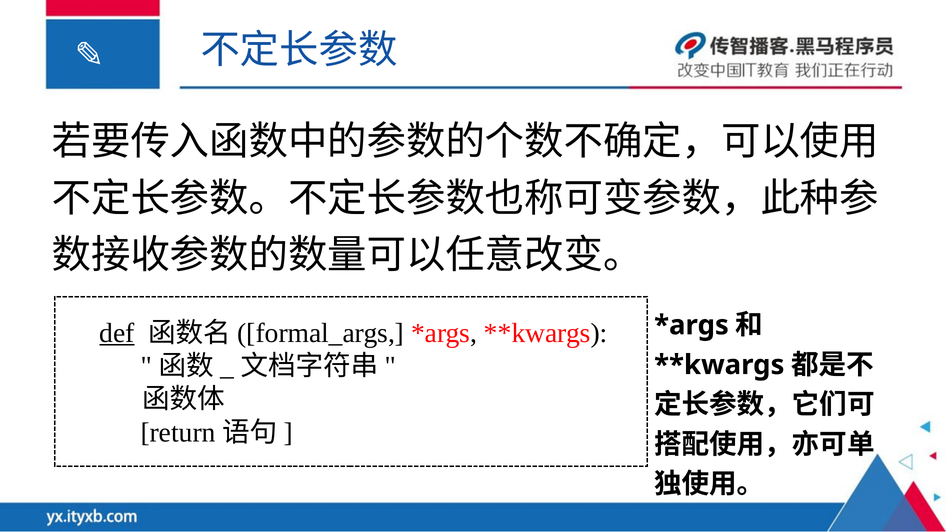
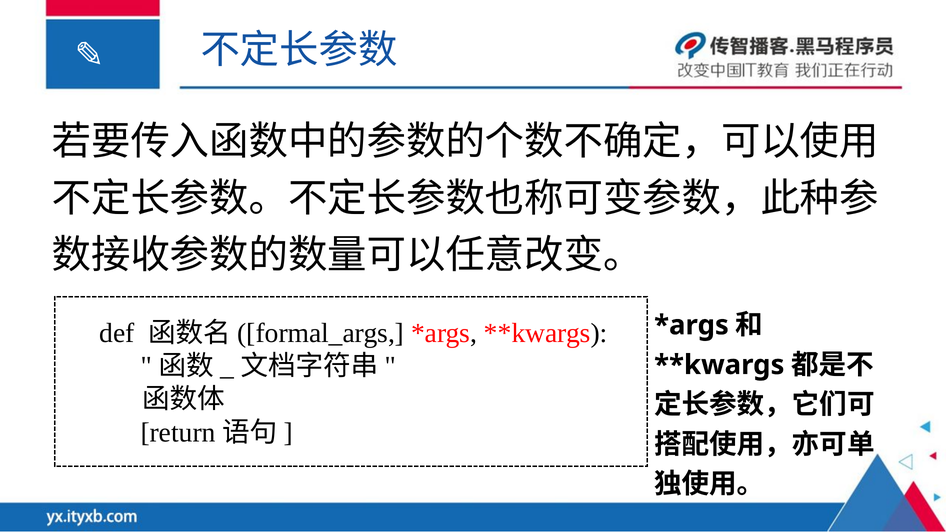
def underline: present -> none (117, 333)
